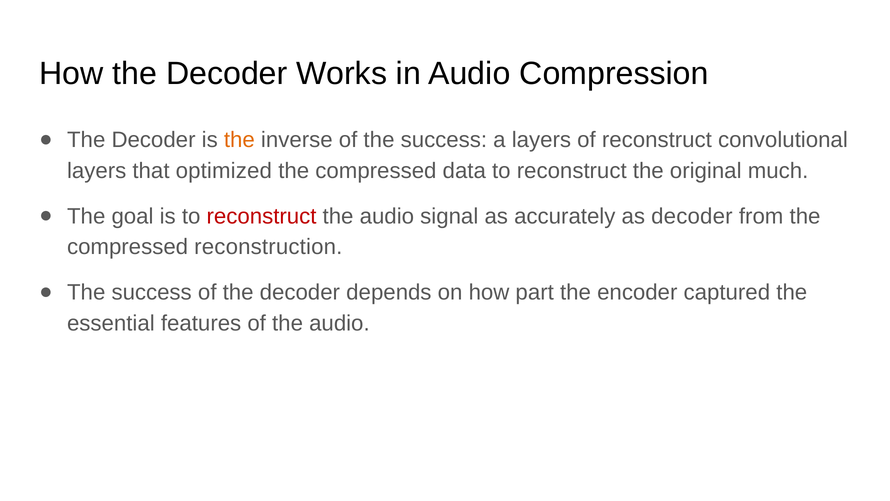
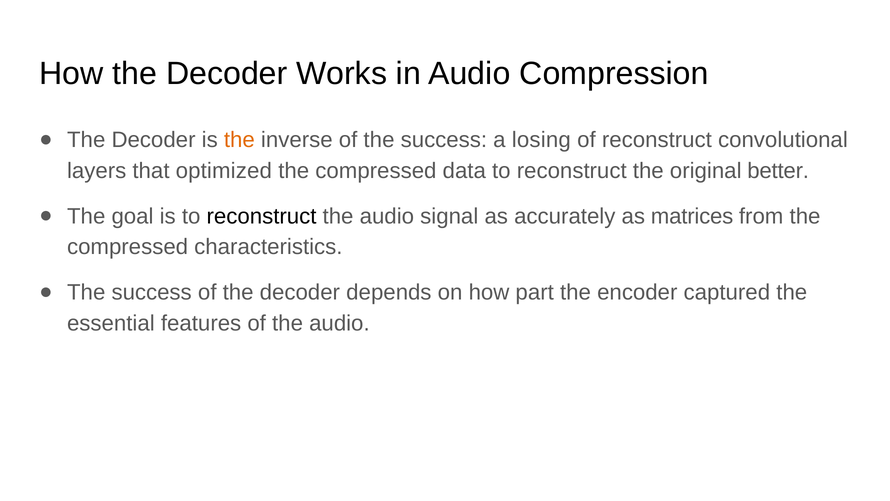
a layers: layers -> losing (541, 140)
much: much -> better (778, 171)
reconstruct colour: red -> black (262, 216)
as decoder: decoder -> matrices (692, 216)
reconstruction: reconstruction -> characteristics (268, 247)
